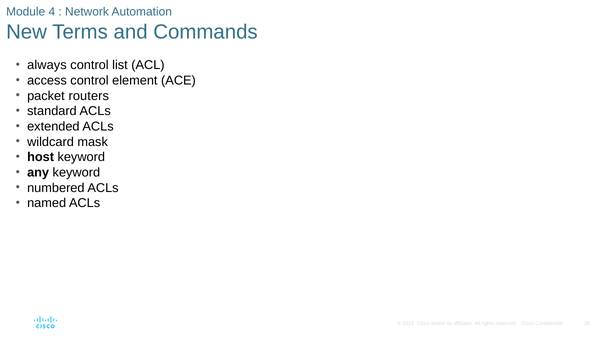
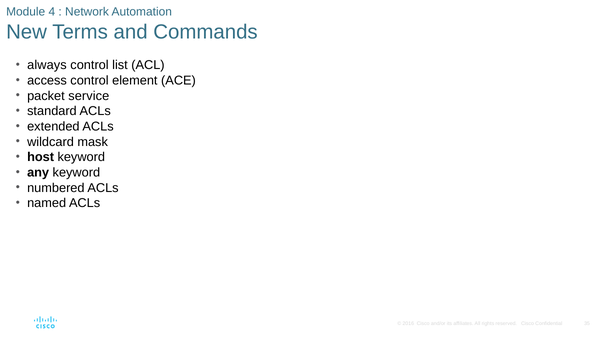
routers: routers -> service (89, 96)
